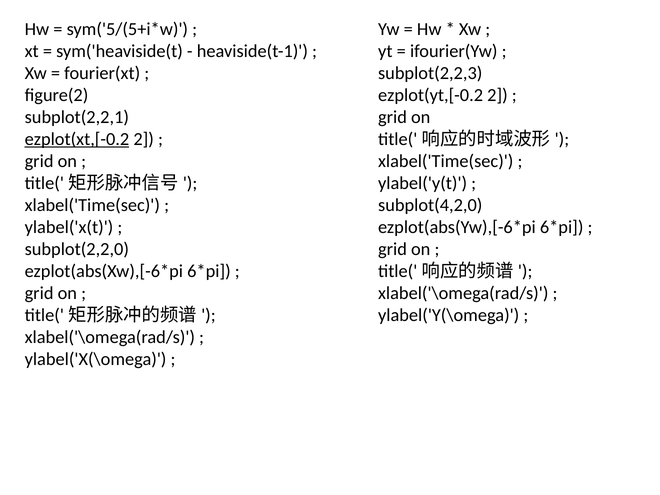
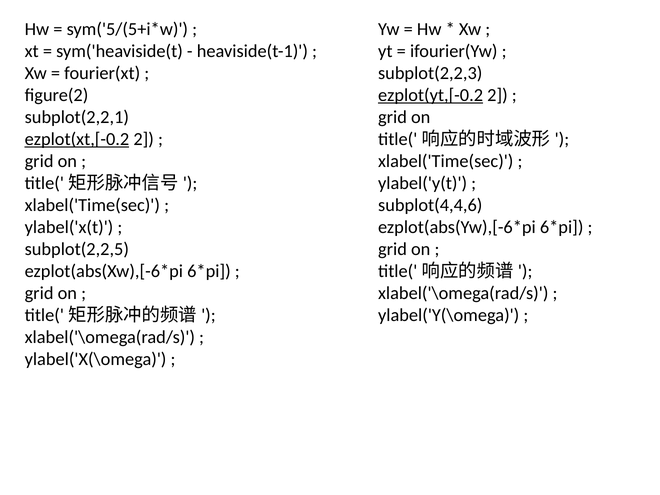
ezplot(yt,[-0.2 underline: none -> present (431, 95)
subplot(4,2,0: subplot(4,2,0 -> subplot(4,4,6 (430, 205)
subplot(2,2,0: subplot(2,2,0 -> subplot(2,2,5 (77, 249)
